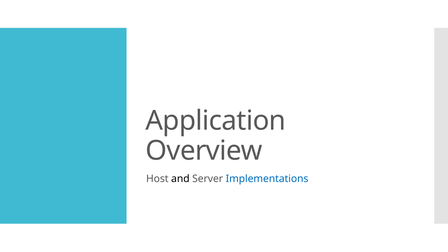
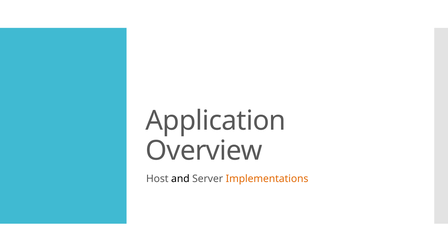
Implementations colour: blue -> orange (267, 179)
